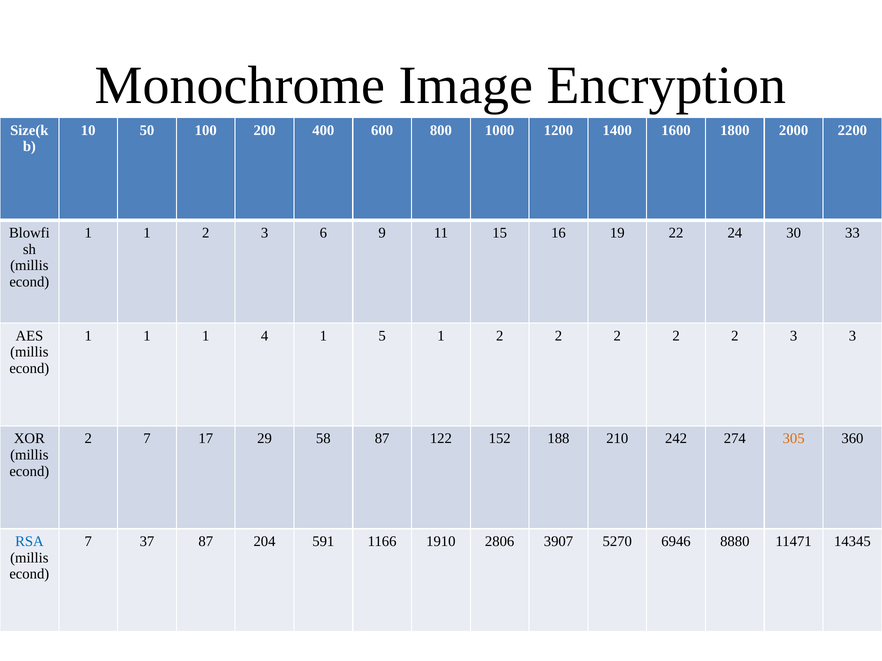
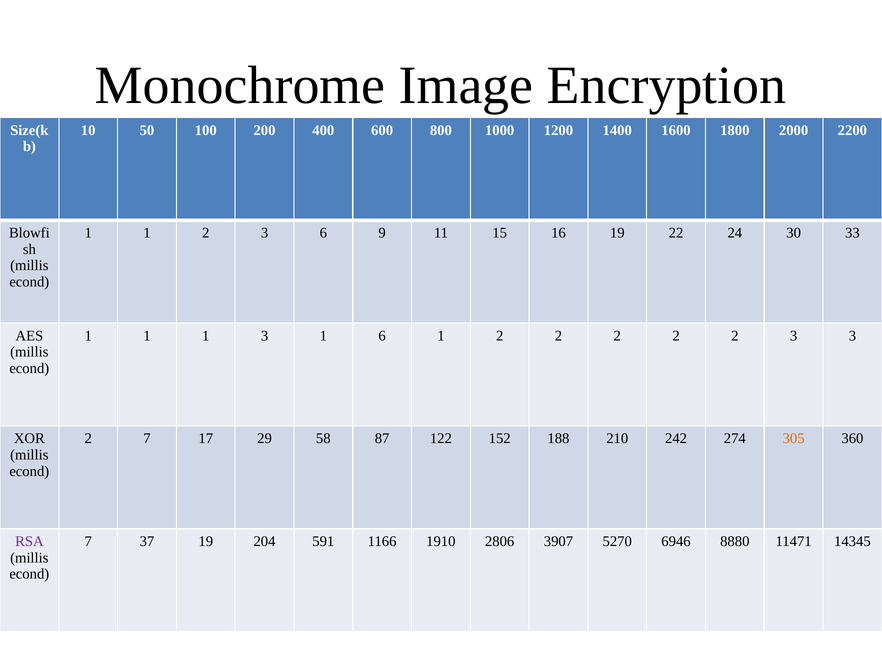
1 4: 4 -> 3 (265, 336)
1 5: 5 -> 6 (382, 336)
RSA colour: blue -> purple (29, 542)
37 87: 87 -> 19 (206, 542)
